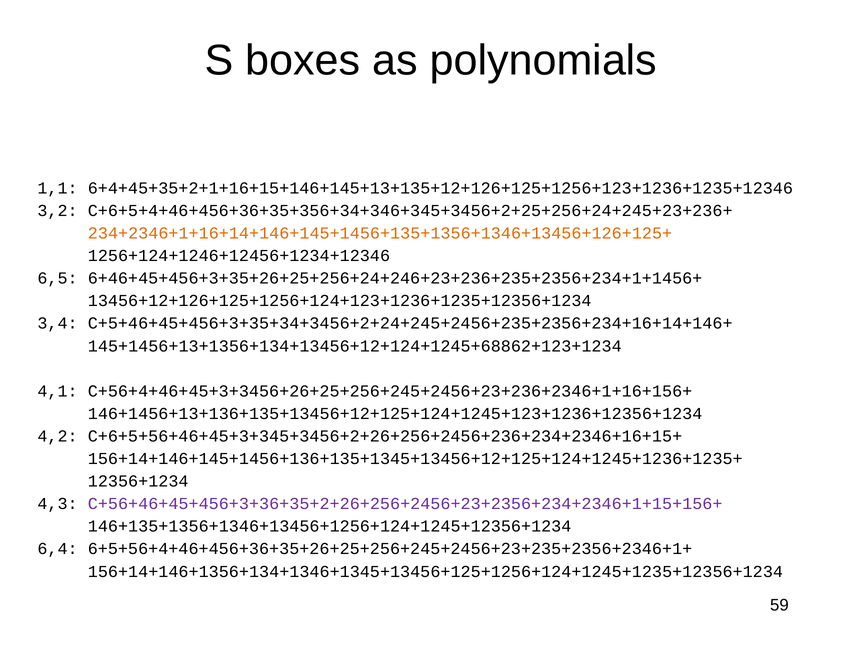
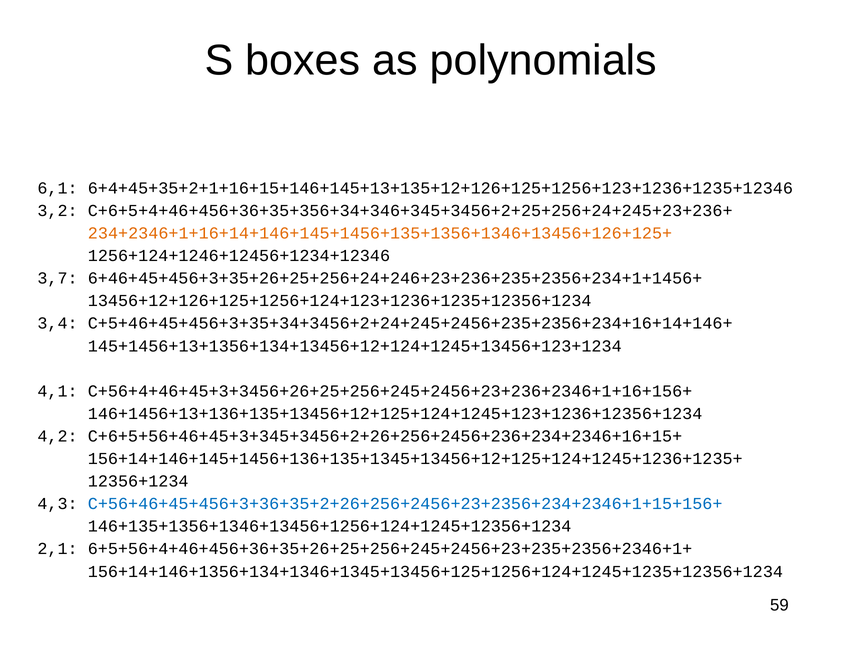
1,1: 1,1 -> 6,1 (58, 188)
6,5: 6,5 -> 3,7 (58, 278)
145+1456+13+1356+134+13456+12+124+1245+68862+123+1234: 145+1456+13+1356+134+13456+12+124+1245+68862+123+1234 -> 145+1456+13+1356+134+13456+12+124+1245+13456+123+1234 (355, 346)
C+56+46+45+456+3+36+35+2+26+256+2456+23+2356+234+2346+1+15+156+ colour: purple -> blue (405, 503)
6,4: 6,4 -> 2,1 (58, 549)
